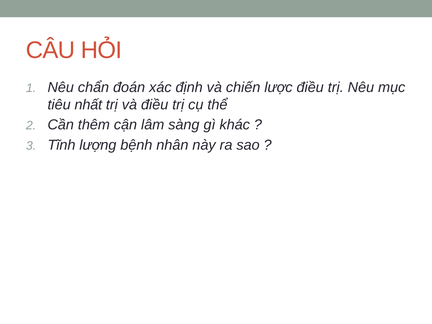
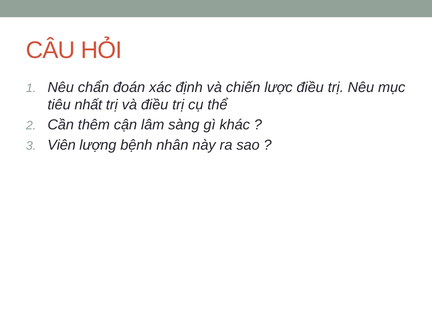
Tĩnh: Tĩnh -> Viên (62, 145)
